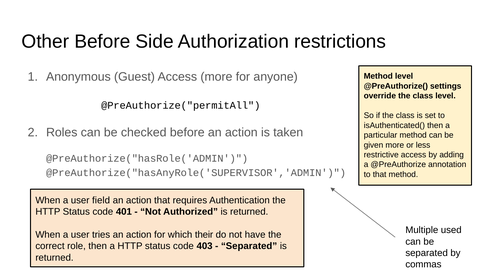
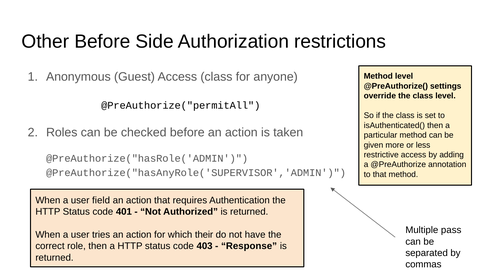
Access more: more -> class (216, 77)
used: used -> pass (451, 230)
Separated: Separated -> Response (249, 246)
